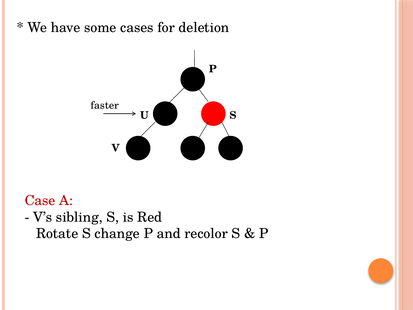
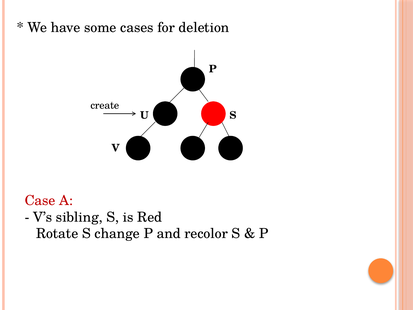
faster: faster -> create (105, 105)
